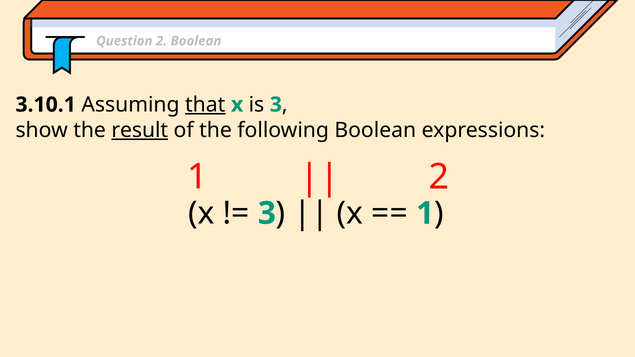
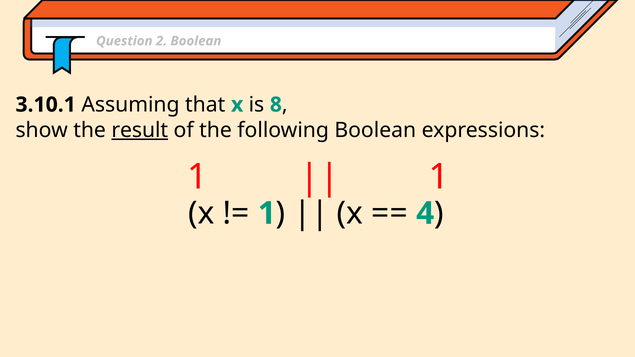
that underline: present -> none (205, 105)
is 3: 3 -> 8 (276, 105)
1 2: 2 -> 1 (439, 177)
3: 3 -> 1 (267, 213)
1: 1 -> 4 (425, 213)
